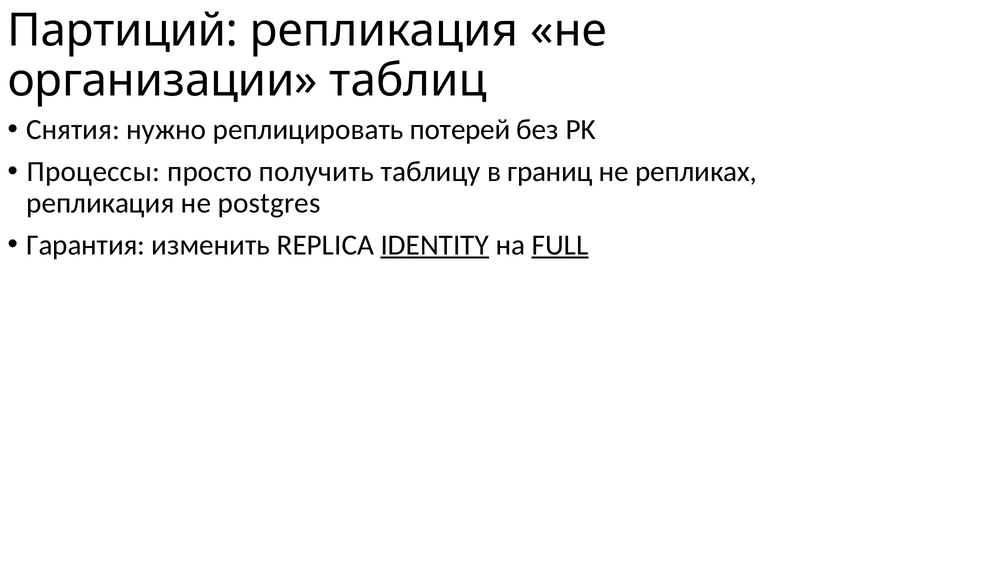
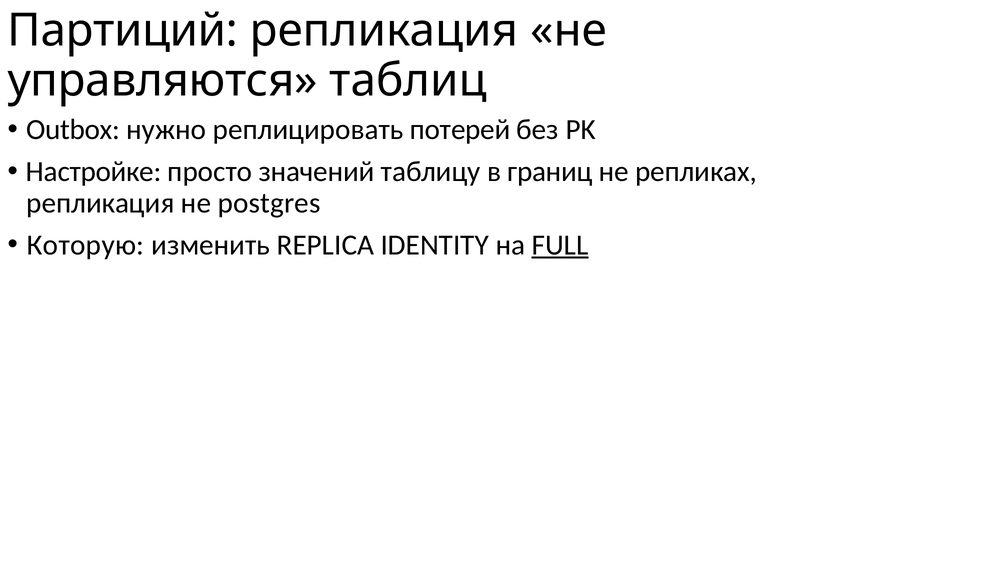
организации: организации -> управляются (163, 80)
Снятия: Снятия -> Outbox (73, 130)
Процессы: Процессы -> Настройке (94, 172)
получить: получить -> значений (316, 172)
Гарантия: Гарантия -> Которую (85, 245)
IDENTITY underline: present -> none (435, 245)
